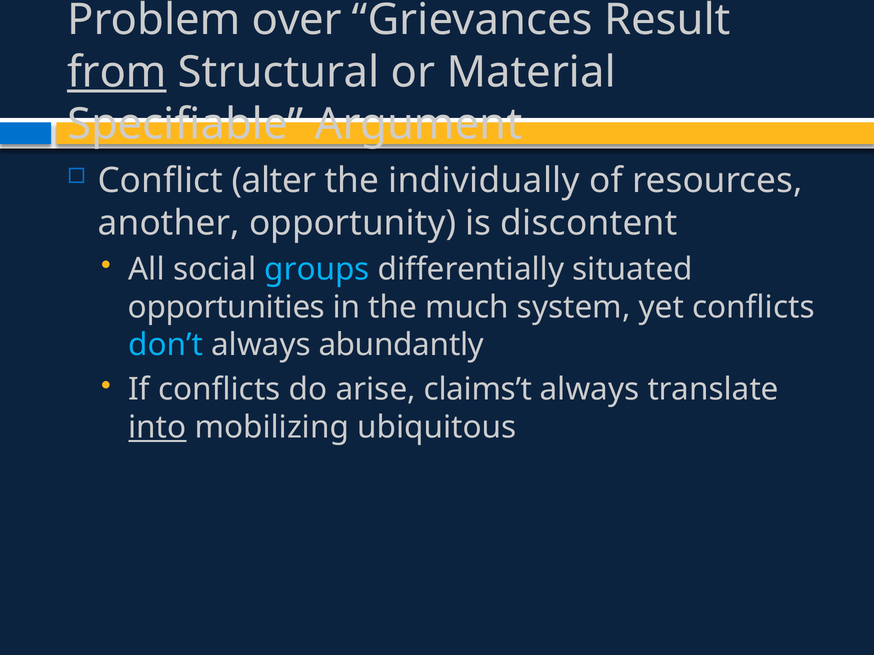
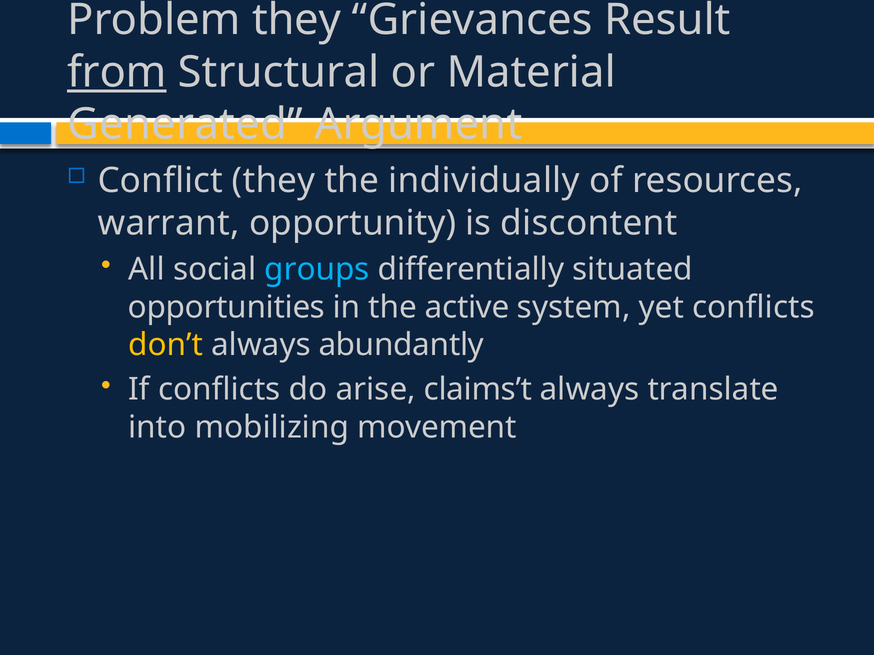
Problem over: over -> they (296, 20)
Specifiable: Specifiable -> Generated (185, 125)
Conflict alter: alter -> they (274, 181)
another: another -> warrant (169, 223)
much: much -> active (467, 307)
don’t colour: light blue -> yellow (166, 345)
into underline: present -> none (157, 428)
ubiquitous: ubiquitous -> movement (437, 428)
